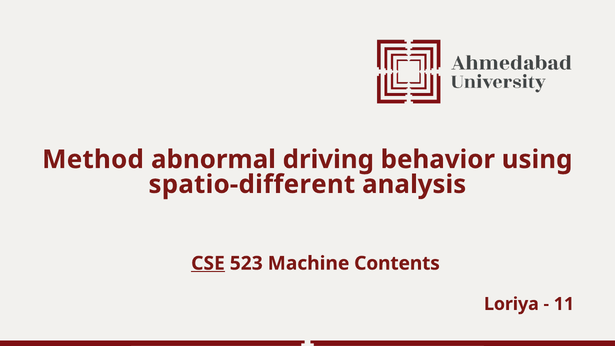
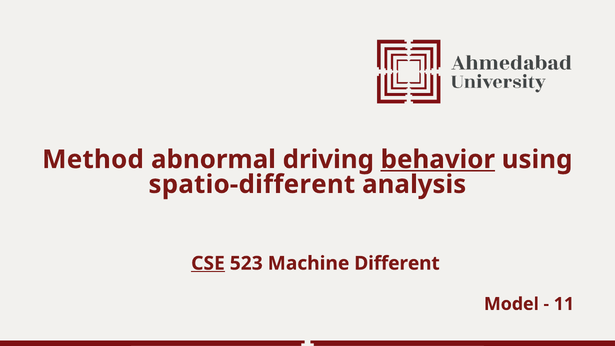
behavior underline: none -> present (438, 160)
Contents: Contents -> Different (397, 263)
Loriya: Loriya -> Model (511, 304)
